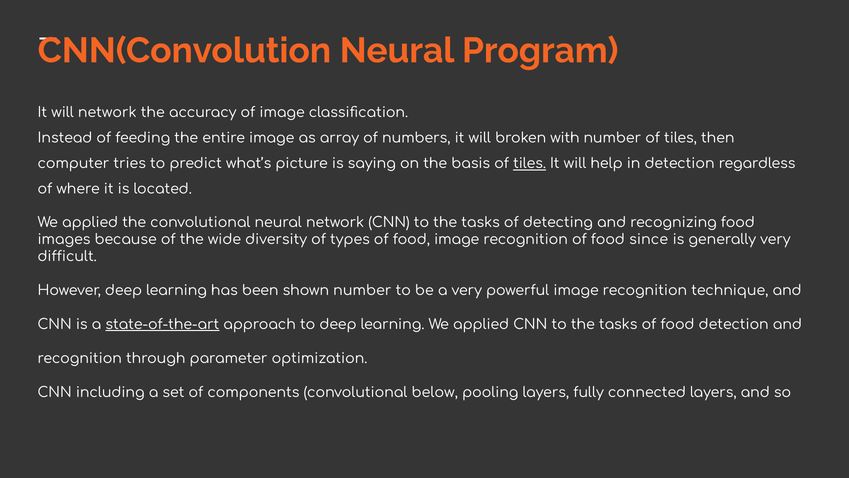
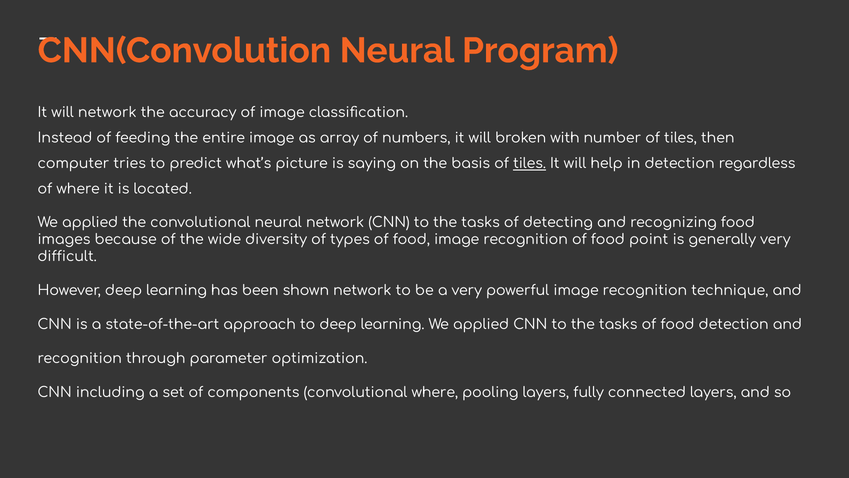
since: since -> point (649, 239)
shown number: number -> network (362, 290)
state-of-the-art underline: present -> none (162, 324)
convolutional below: below -> where (435, 392)
